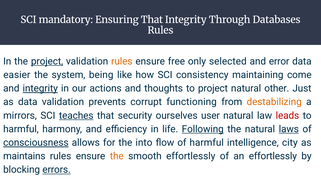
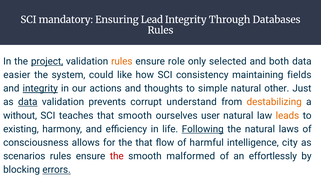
Ensuring That: That -> Lead (152, 20)
free: free -> role (176, 61)
error: error -> both (279, 61)
being: being -> could (101, 75)
come: come -> fields (299, 75)
to project: project -> simple (213, 88)
data underline: none -> present (28, 102)
functioning: functioning -> understand (192, 102)
mirrors: mirrors -> without (20, 115)
teaches underline: present -> none (76, 115)
that security: security -> smooth (135, 115)
leads colour: red -> orange (287, 115)
harmful: harmful -> existing (21, 129)
laws underline: present -> none (289, 129)
consciousness underline: present -> none (36, 142)
the into: into -> that (144, 142)
maintains: maintains -> scenarios (24, 156)
the colour: orange -> red (117, 156)
smooth effortlessly: effortlessly -> malformed (191, 156)
